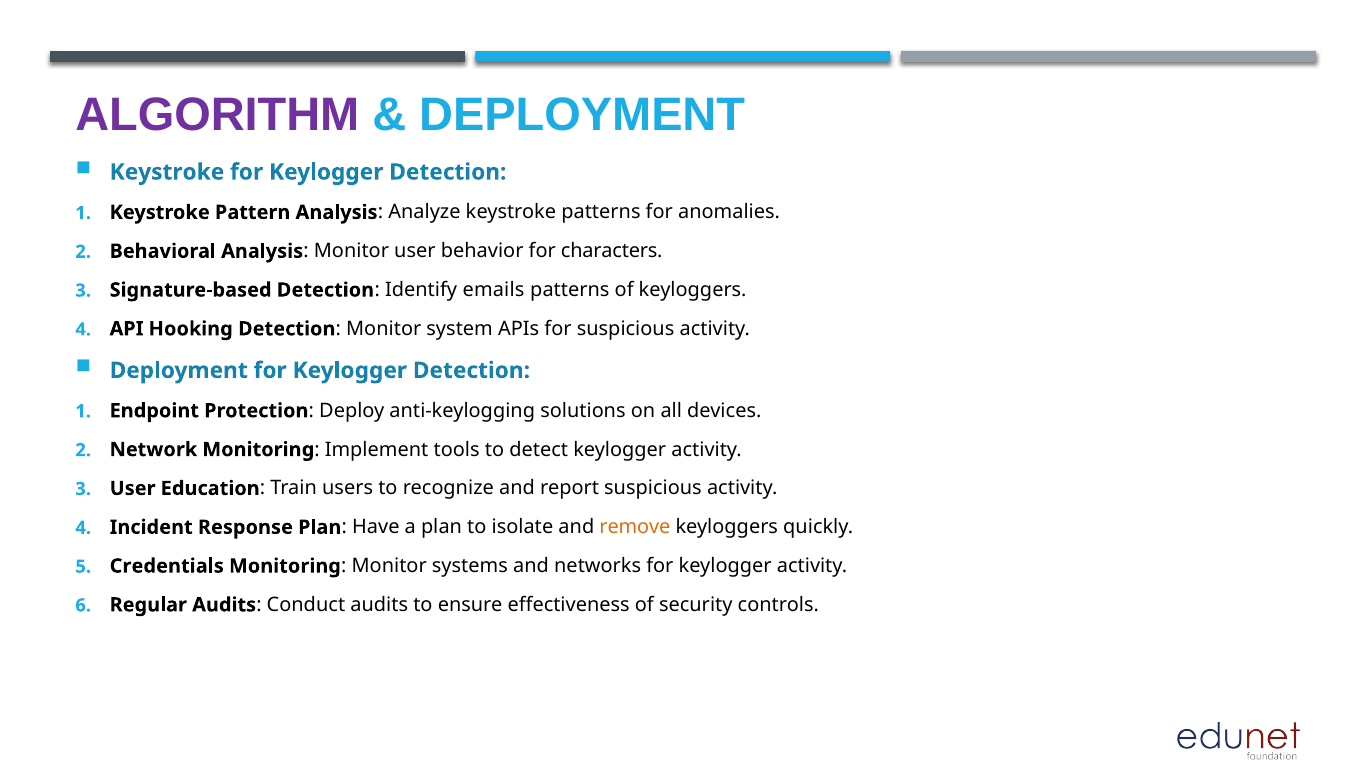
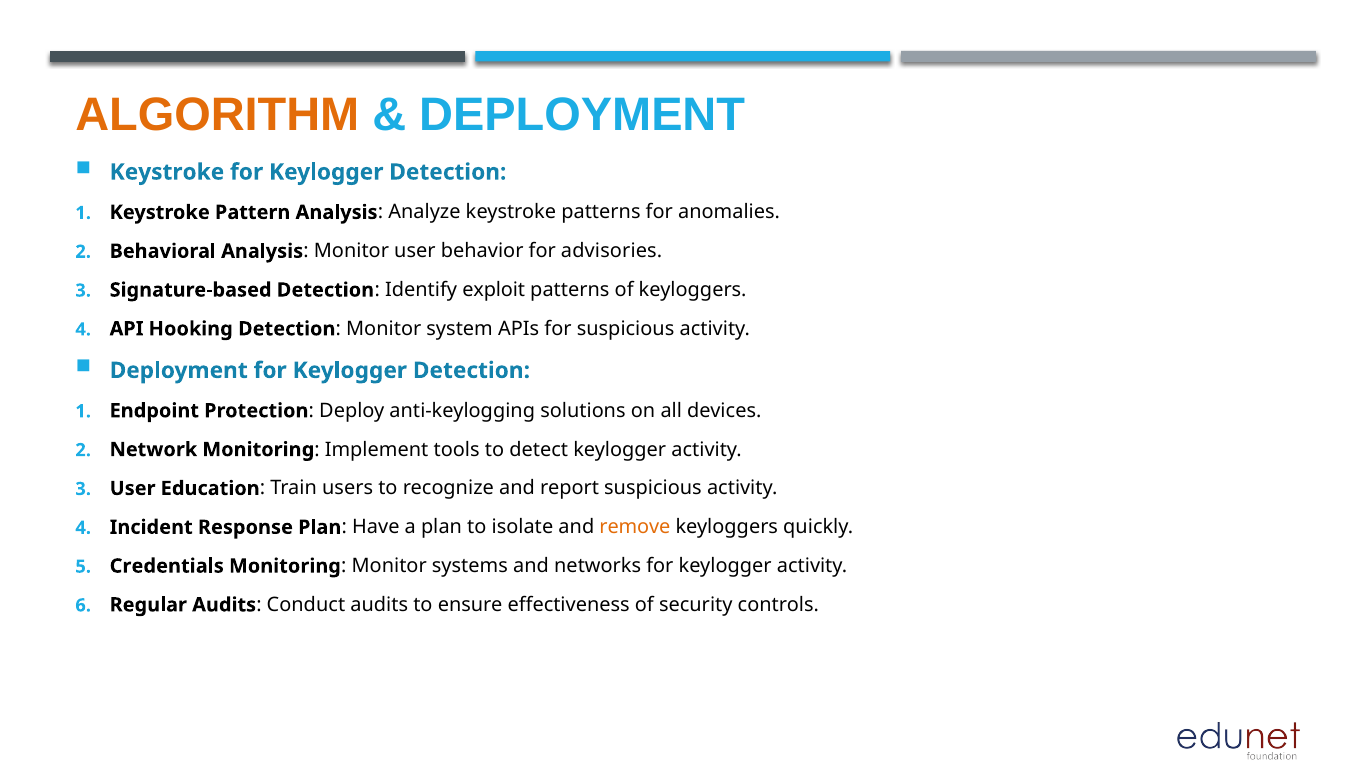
ALGORITHM colour: purple -> orange (217, 115)
characters: characters -> advisories (612, 251)
emails: emails -> exploit (494, 290)
